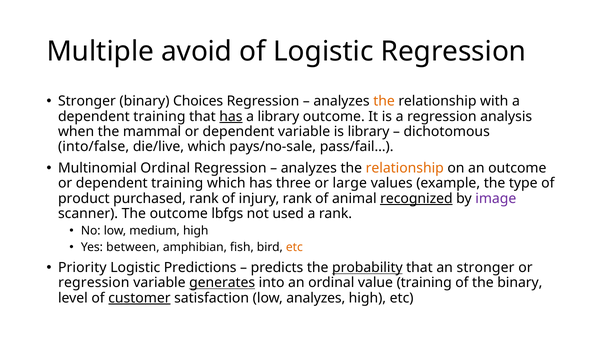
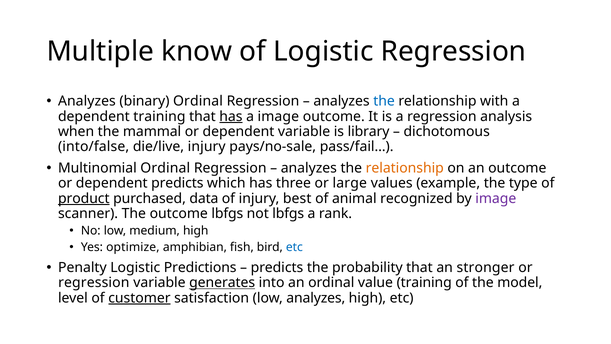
avoid: avoid -> know (197, 51)
Stronger: Stronger -> Analyzes (87, 101)
binary Choices: Choices -> Ordinal (198, 101)
the colour: orange -> blue (384, 101)
a library: library -> image (278, 116)
die/live which: which -> injury (207, 147)
or dependent training: training -> predicts (177, 183)
product underline: none -> present (84, 198)
purchased rank: rank -> data (204, 198)
injury rank: rank -> best (297, 198)
recognized underline: present -> none (416, 198)
not used: used -> lbfgs (288, 213)
between: between -> optimize (133, 247)
etc colour: orange -> blue (294, 247)
Priority: Priority -> Penalty (82, 267)
probability underline: present -> none (367, 267)
the binary: binary -> model (520, 283)
